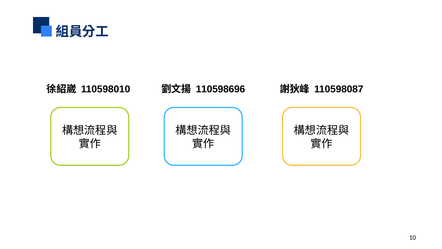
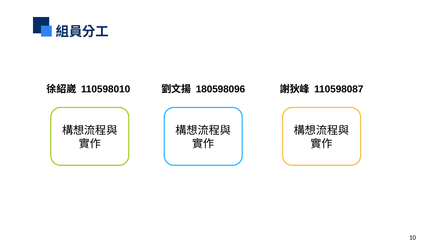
110598696: 110598696 -> 180598096 (220, 89)
